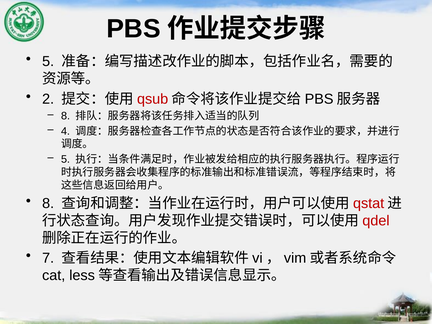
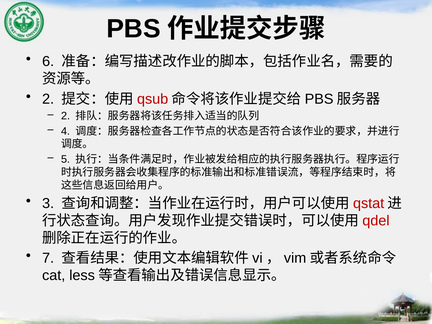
5: 5 -> 6 (48, 62)
8: 8 -> 2 (66, 116)
8: 8 -> 3 (48, 203)
